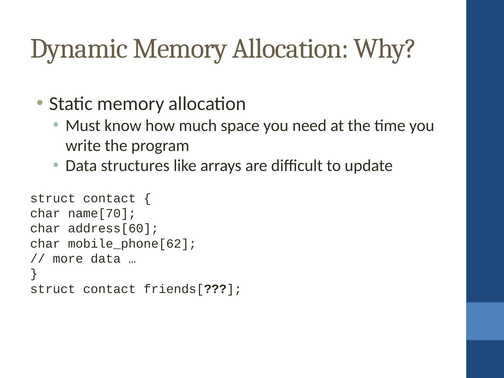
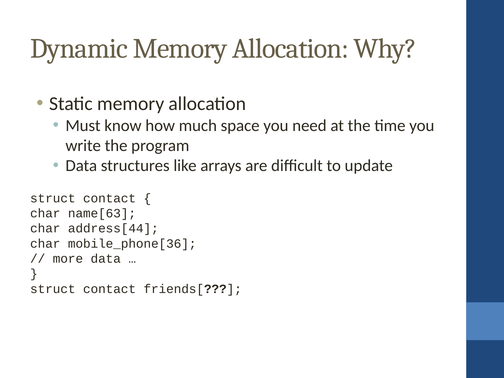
name[70: name[70 -> name[63 (102, 213)
address[60: address[60 -> address[44 (113, 228)
mobile_phone[62: mobile_phone[62 -> mobile_phone[36 (132, 244)
